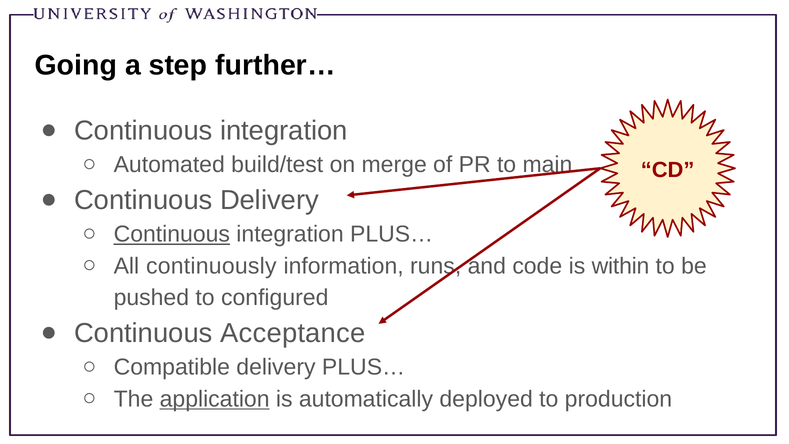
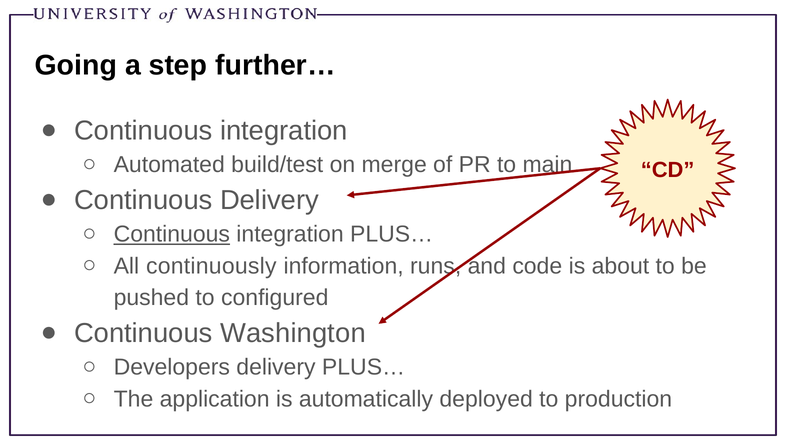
within: within -> about (620, 266)
Acceptance: Acceptance -> Washington (293, 333)
Compatible: Compatible -> Developers (172, 367)
application underline: present -> none (215, 399)
